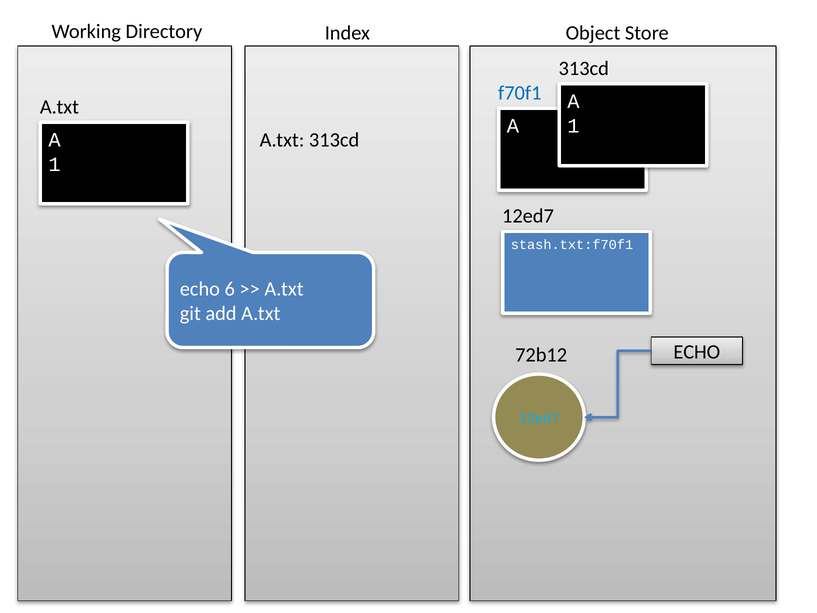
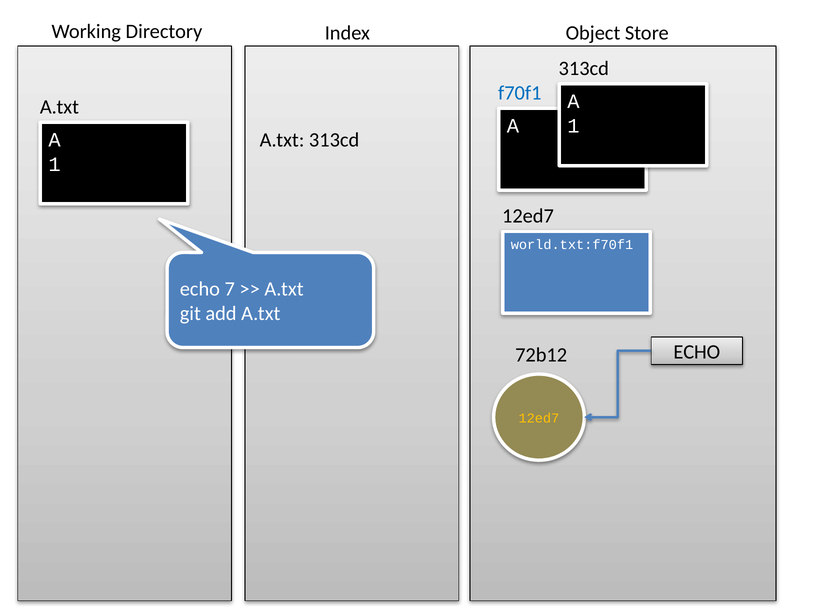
stash.txt:f70f1: stash.txt:f70f1 -> world.txt:f70f1 (572, 245)
6: 6 -> 7 (230, 289)
12ed7 colour: light blue -> yellow (539, 418)
